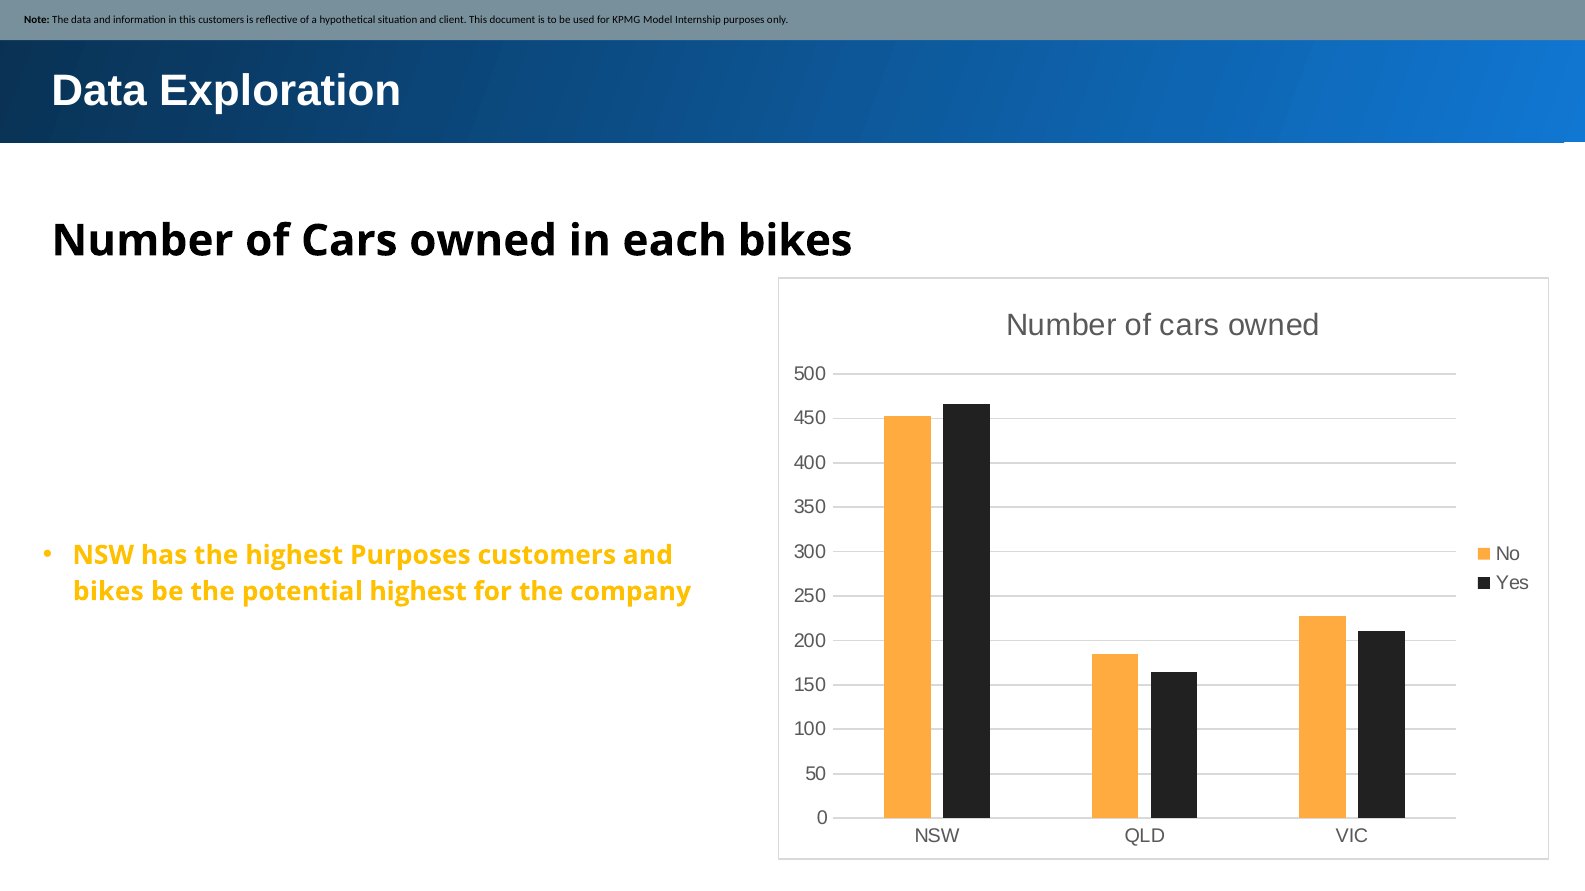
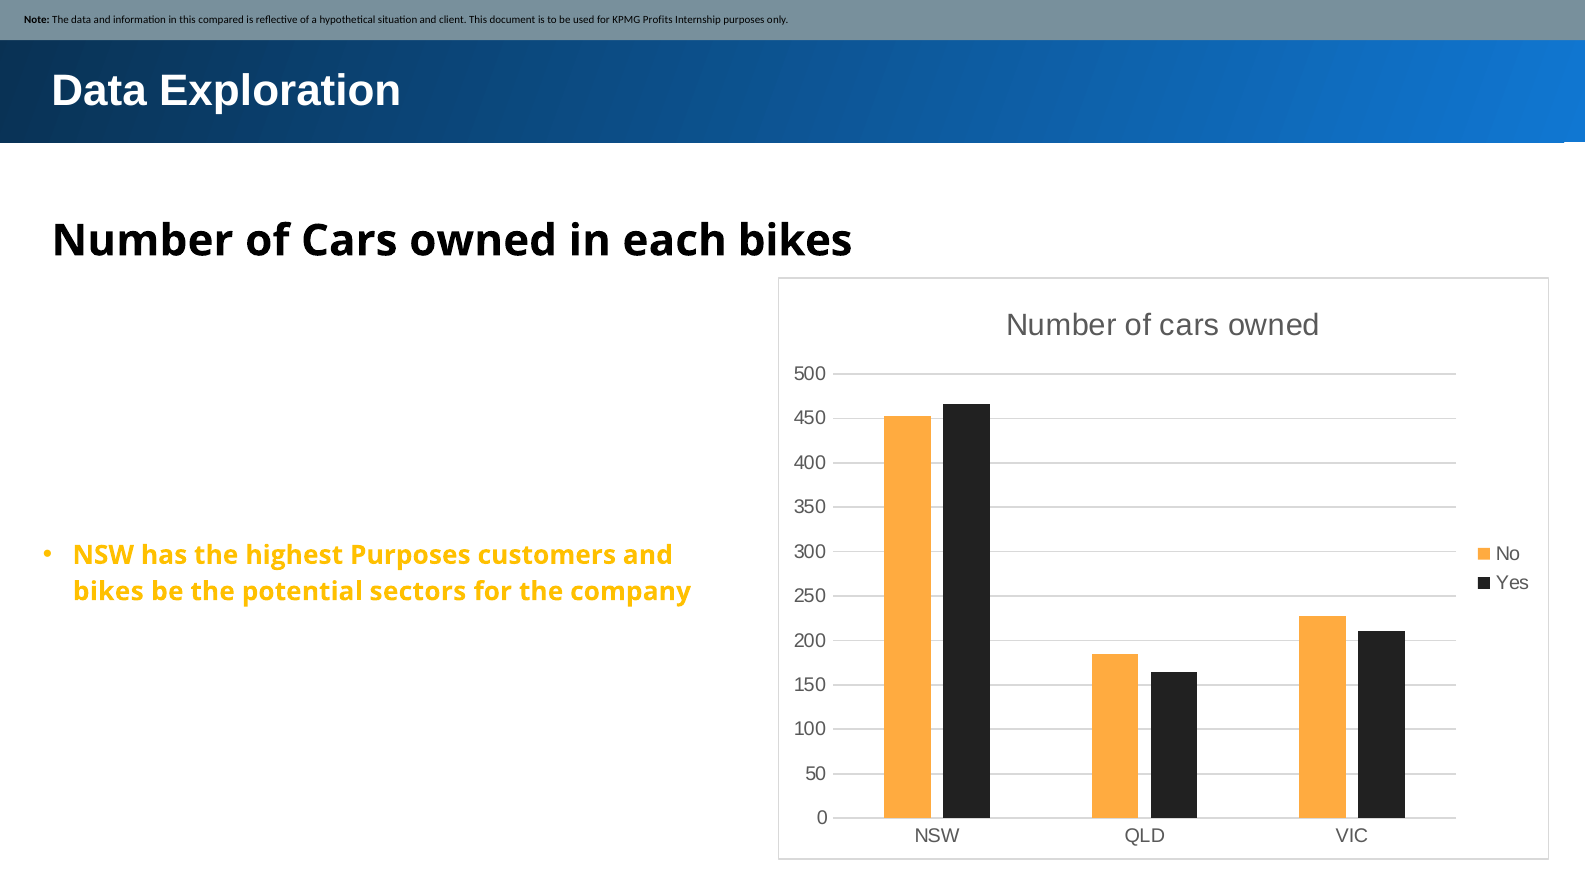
this customers: customers -> compared (221, 20)
Model: Model -> Profits (658, 20)
potential highest: highest -> sectors (418, 592)
